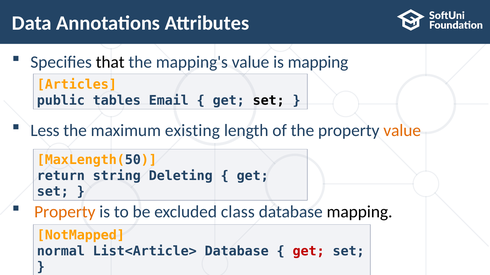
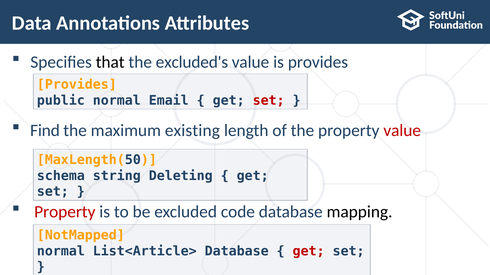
mapping's: mapping's -> excluded's (192, 62)
is mapping: mapping -> provides (318, 62)
Articles: Articles -> Provides (77, 85)
public tables: tables -> normal (117, 101)
set colour: black -> red (269, 101)
Less: Less -> Find (45, 131)
value colour: orange -> red (402, 131)
return: return -> schema (61, 176)
Property colour: orange -> red (65, 212)
class: class -> code (238, 212)
